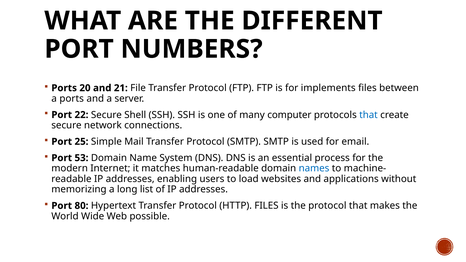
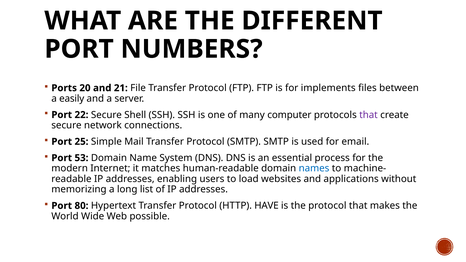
a ports: ports -> easily (72, 99)
that colour: blue -> purple (368, 115)
HTTP FILES: FILES -> HAVE (267, 206)
